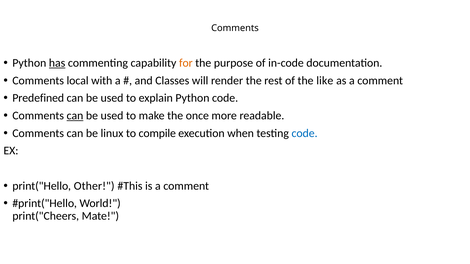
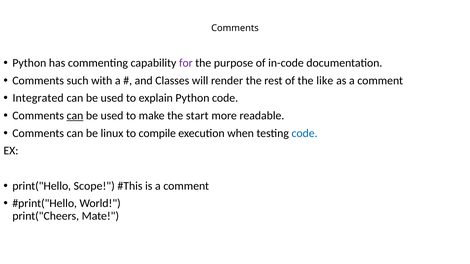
has underline: present -> none (57, 63)
for colour: orange -> purple (186, 63)
local: local -> such (78, 81)
Predefined: Predefined -> Integrated (38, 98)
once: once -> start (197, 116)
Other: Other -> Scope (94, 186)
